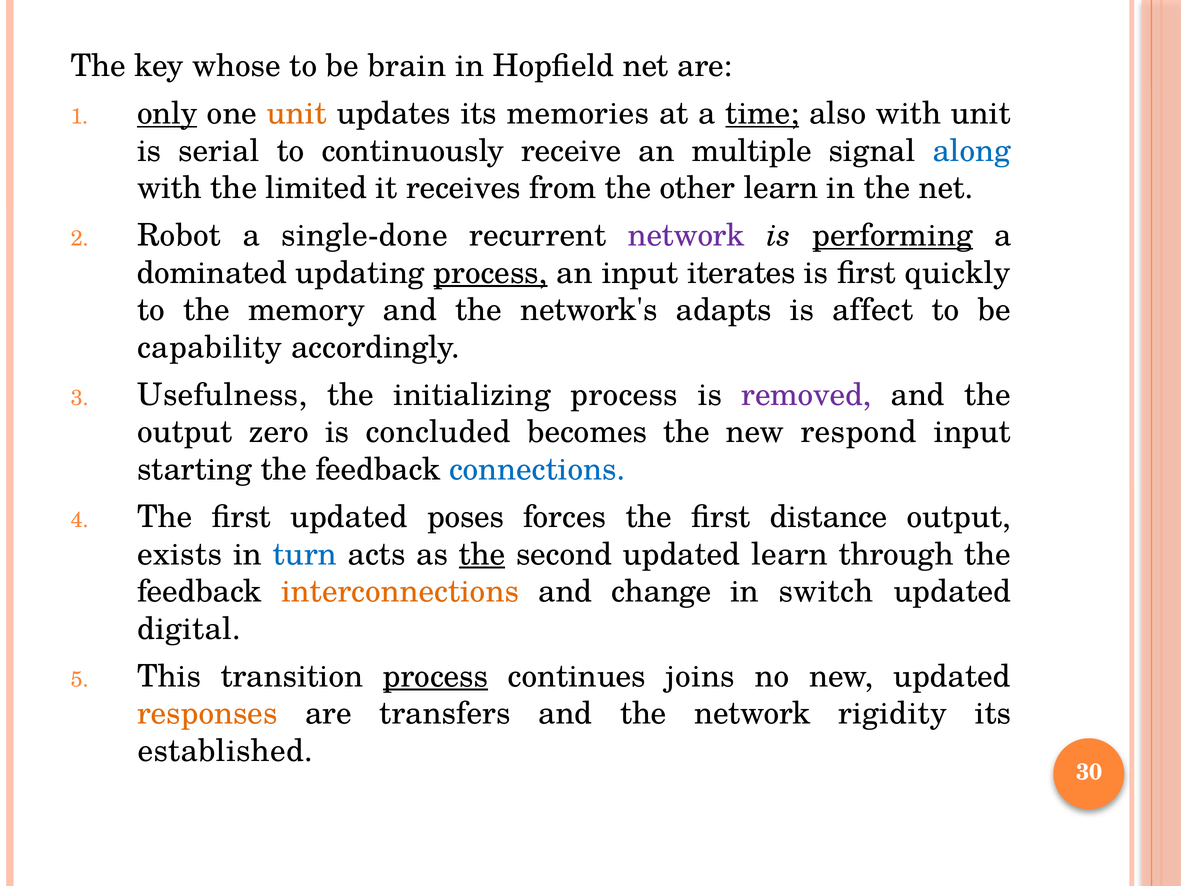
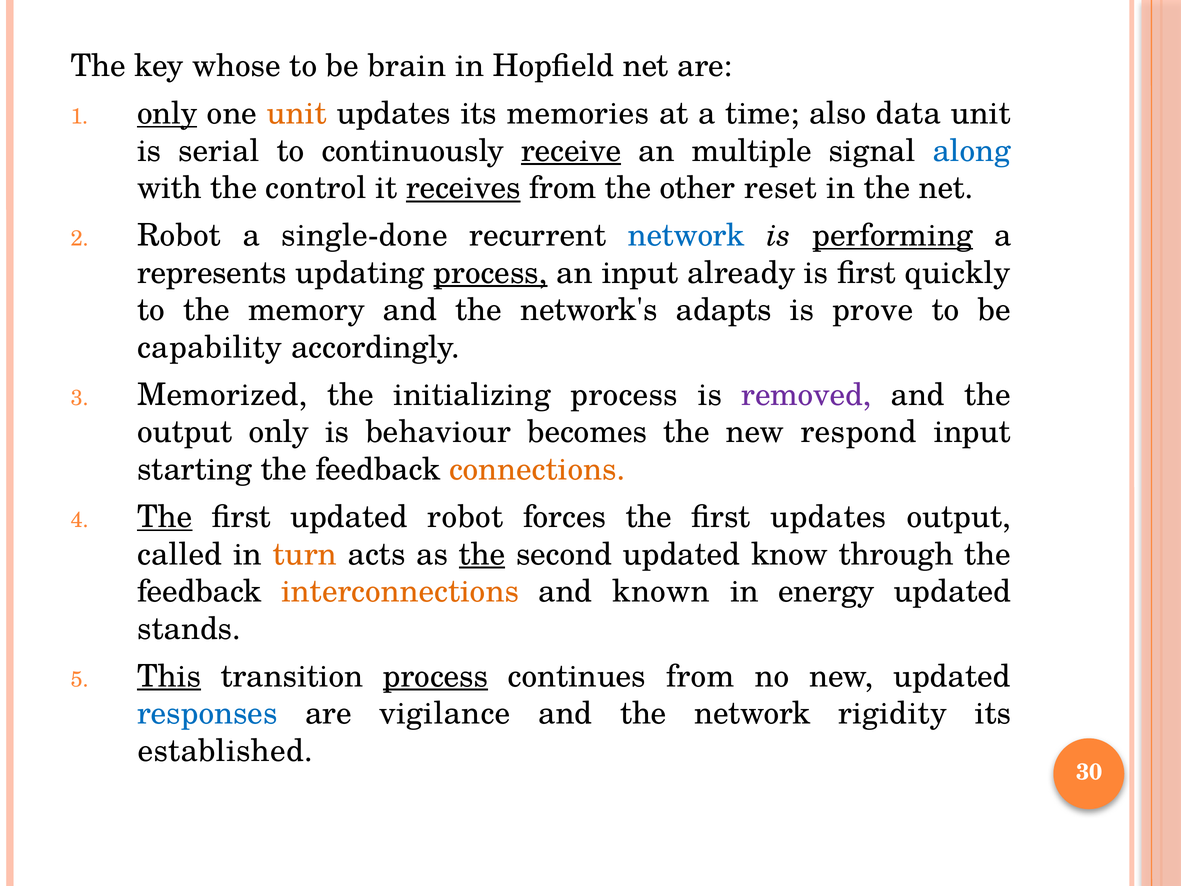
time underline: present -> none (762, 113)
also with: with -> data (908, 113)
receive underline: none -> present (571, 151)
limited: limited -> control (316, 188)
receives underline: none -> present (463, 188)
other learn: learn -> reset (781, 188)
network colour: purple -> blue (686, 235)
dominated: dominated -> represents (212, 273)
iterates: iterates -> already (741, 273)
affect: affect -> prove (873, 310)
Usefulness: Usefulness -> Memorized (222, 395)
output zero: zero -> only (279, 432)
concluded: concluded -> behaviour (438, 432)
connections colour: blue -> orange (537, 469)
The underline: none -> present (165, 517)
updated poses: poses -> robot (465, 517)
first distance: distance -> updates (828, 517)
exists: exists -> called (180, 554)
turn colour: blue -> orange (305, 554)
updated learn: learn -> know (790, 554)
change: change -> known (661, 591)
switch: switch -> energy (826, 591)
digital: digital -> stands (189, 629)
This underline: none -> present (169, 676)
continues joins: joins -> from (700, 676)
responses colour: orange -> blue (207, 713)
transfers: transfers -> vigilance (445, 713)
